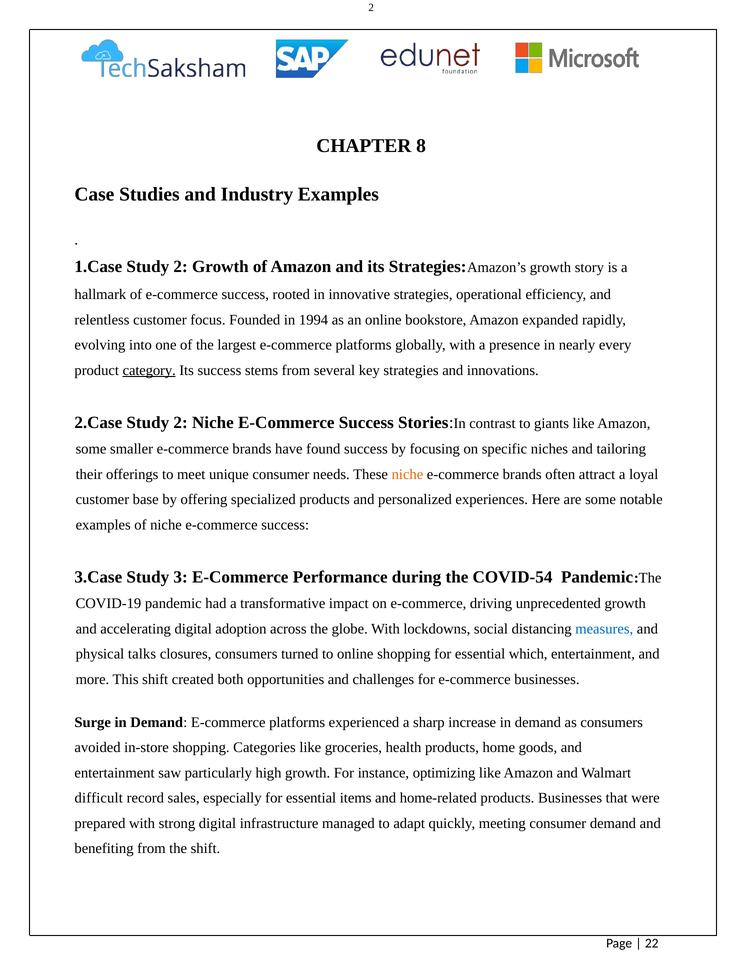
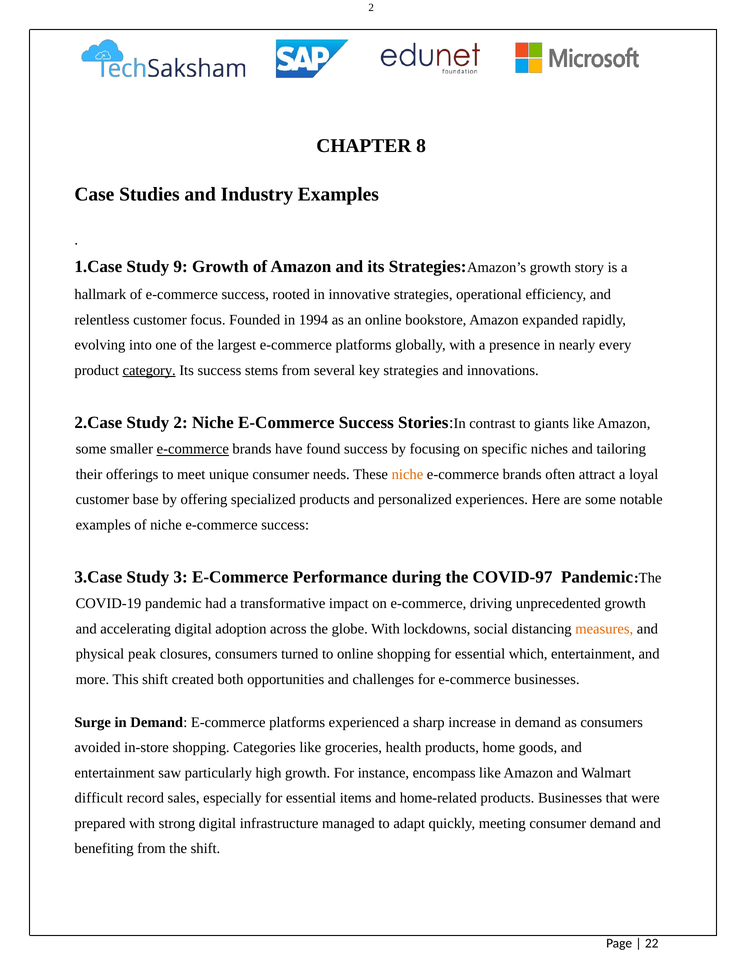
2: 2 -> 9 (181, 267)
e-commerce underline: none -> present (193, 449)
COVID-54: COVID-54 -> COVID-97 (513, 577)
measures colour: blue -> orange (604, 629)
talks: talks -> peak (142, 654)
optimizing: optimizing -> encompass (444, 773)
